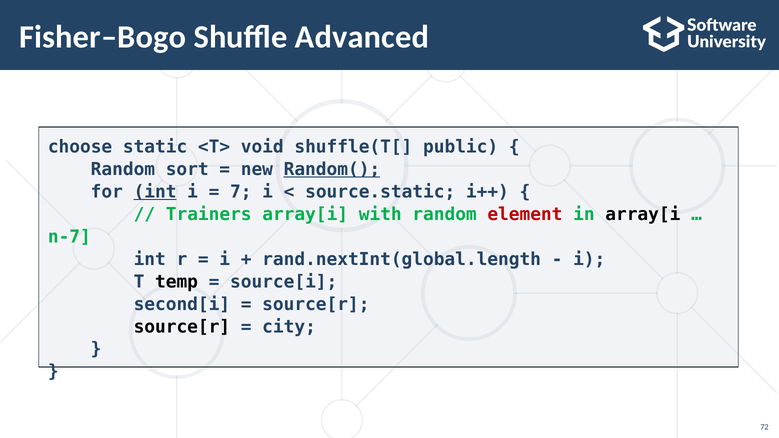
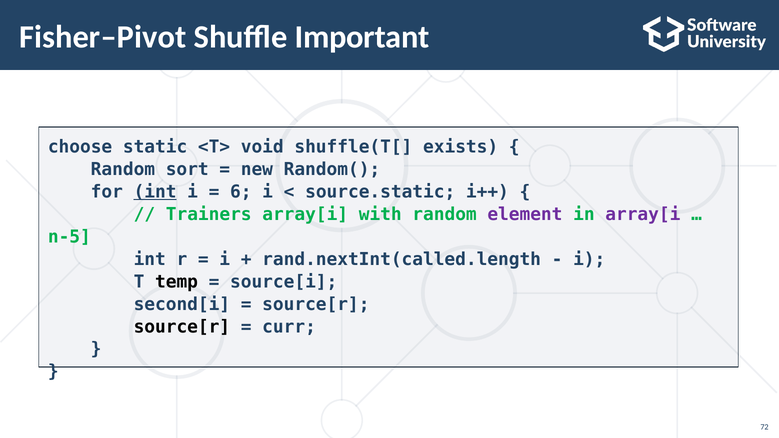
Fisher–Bogo: Fisher–Bogo -> Fisher–Pivot (103, 37)
Advanced: Advanced -> Important (362, 37)
public: public -> exists (461, 147)
Random( underline: present -> none (332, 169)
7: 7 -> 6 (241, 192)
element colour: red -> purple (525, 214)
array[i colour: black -> purple (643, 214)
n-7: n-7 -> n-5 (69, 237)
rand.nextInt(global.length: rand.nextInt(global.length -> rand.nextInt(called.length (402, 259)
city: city -> curr (289, 327)
